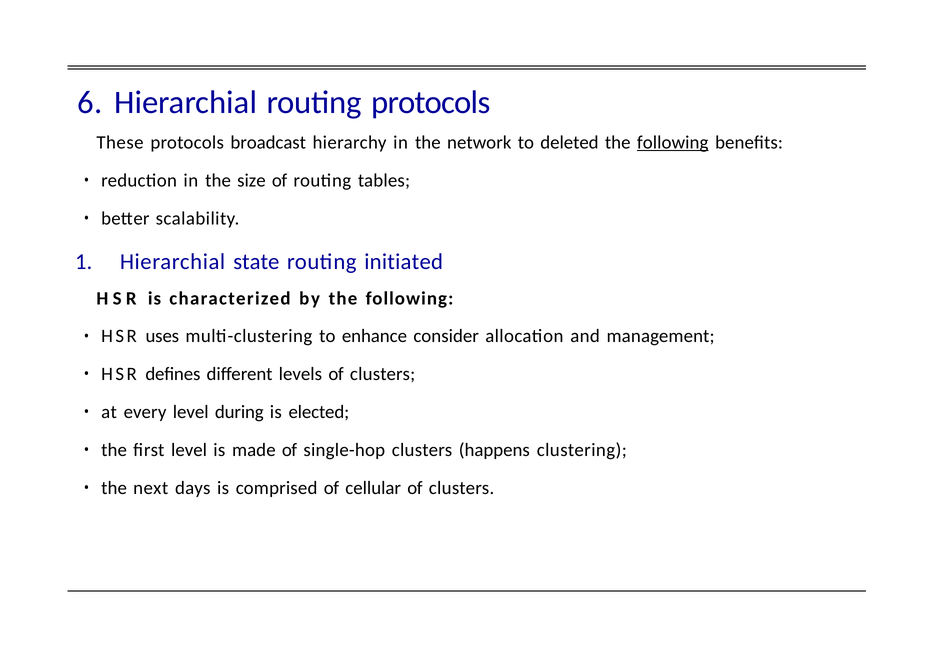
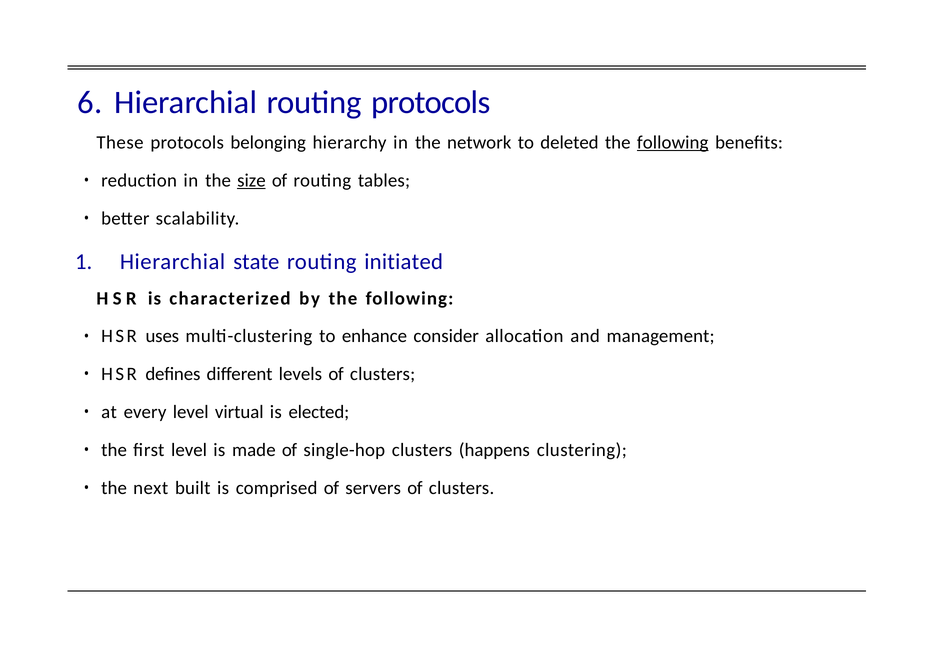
broadcast: broadcast -> belonging (268, 142)
size underline: none -> present (251, 180)
during: during -> virtual (239, 412)
days: days -> built (193, 488)
cellular: cellular -> servers (373, 488)
